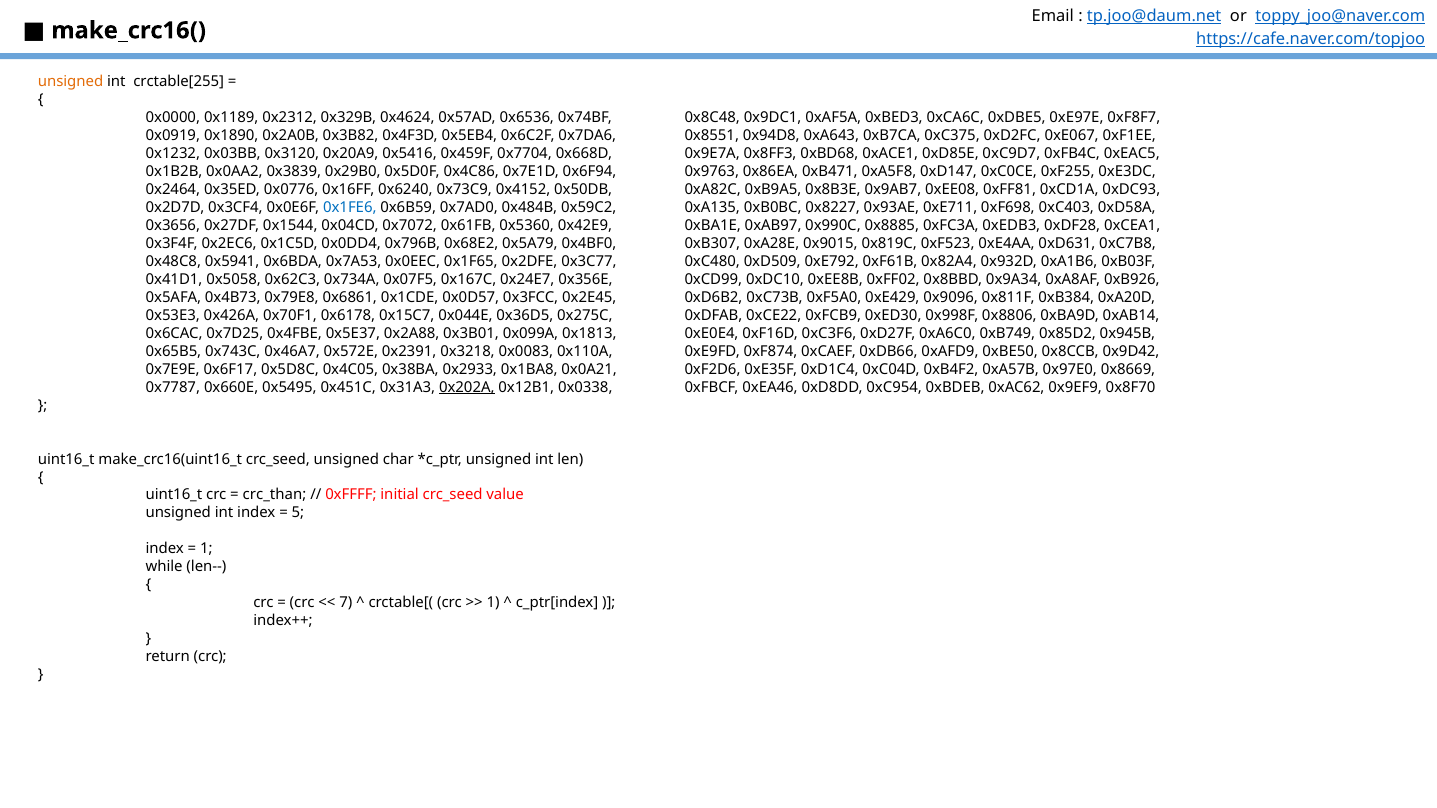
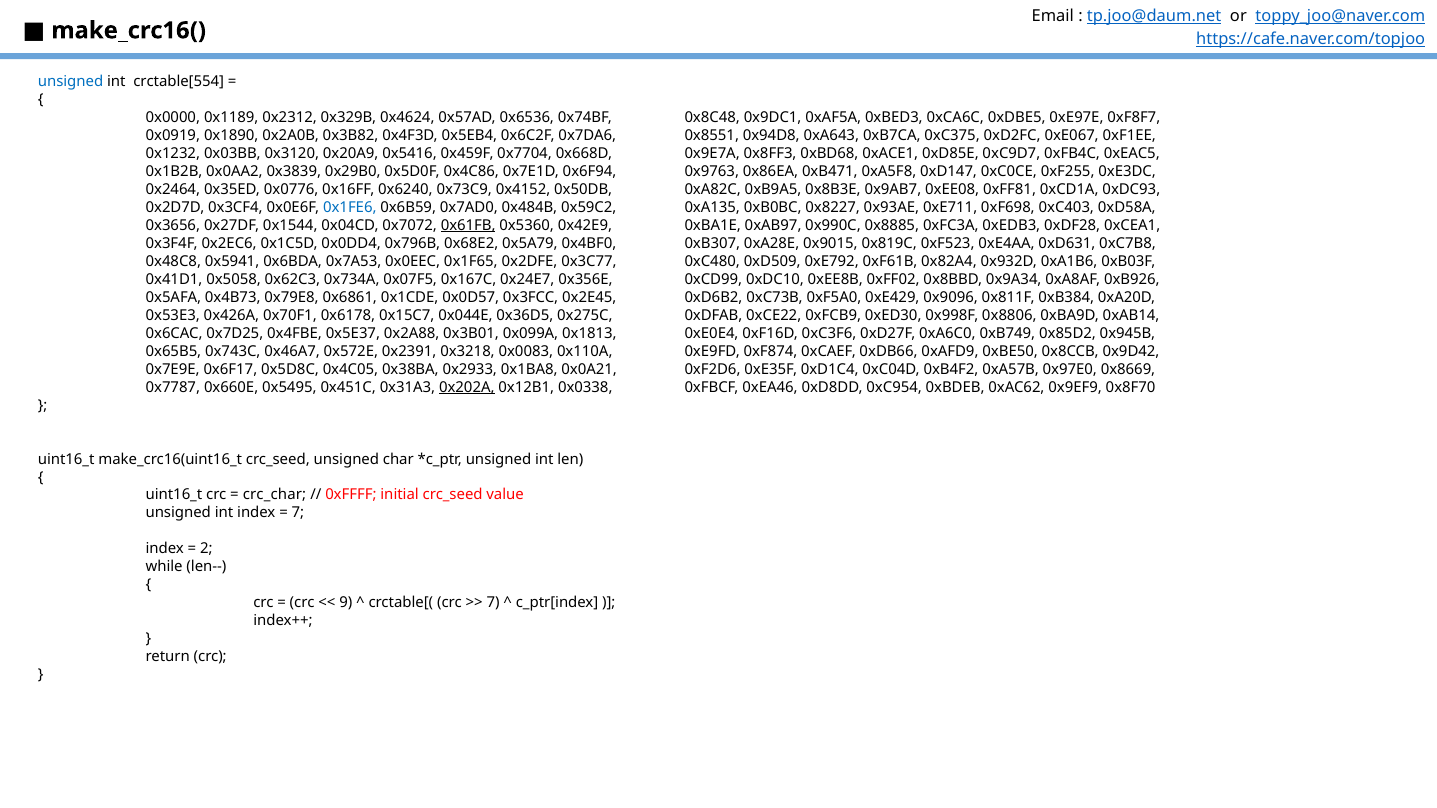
unsigned colour: orange -> blue (71, 81)
crctable[255: crctable[255 -> crctable[554 (179, 81)
0x61FB underline: none -> present (468, 225)
crc_than: crc_than -> crc_char (274, 495)
5: 5 -> 7 (298, 513)
1: 1 -> 2 (206, 549)
7: 7 -> 9 (346, 603)
1: 1 -> 7 (493, 603)
